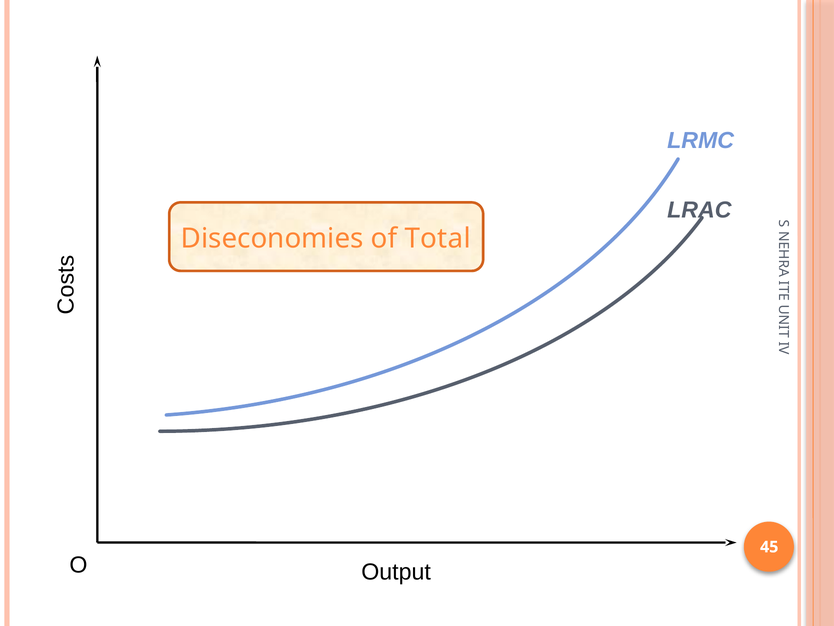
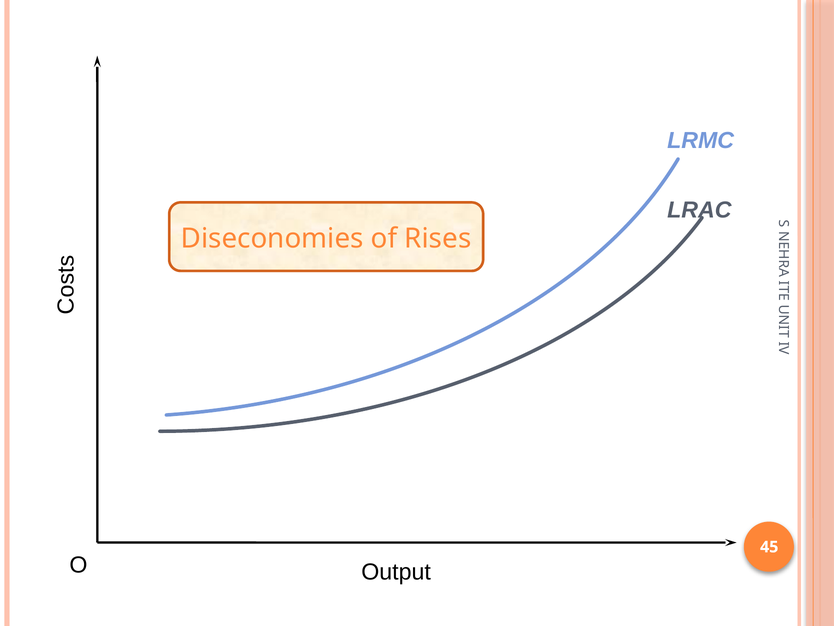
Total: Total -> Rises (438, 238)
